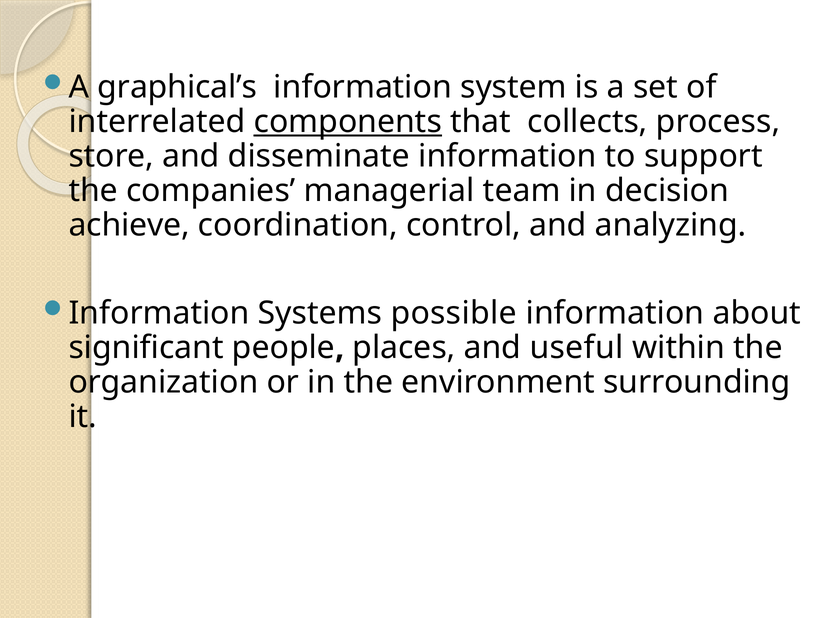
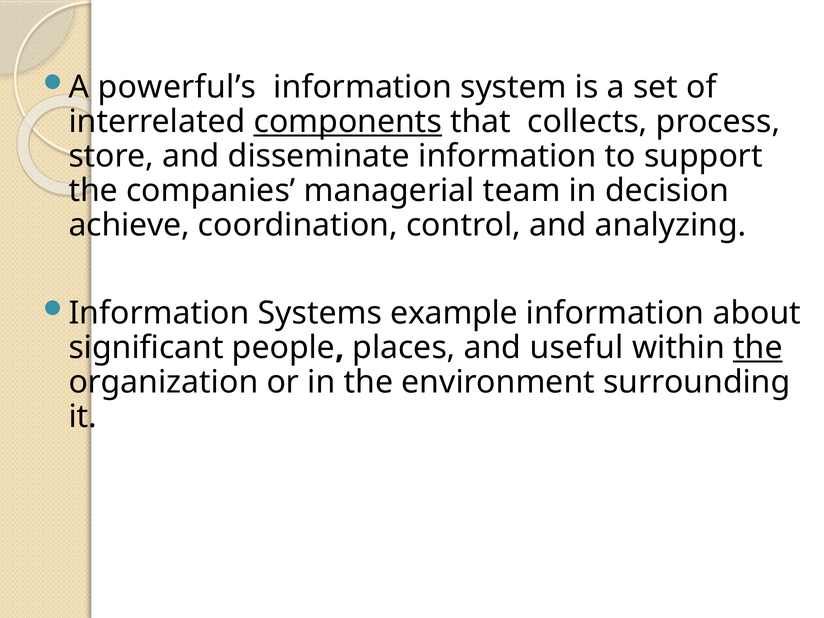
graphical’s: graphical’s -> powerful’s (177, 87)
possible: possible -> example (454, 313)
the underline: none -> present (758, 348)
